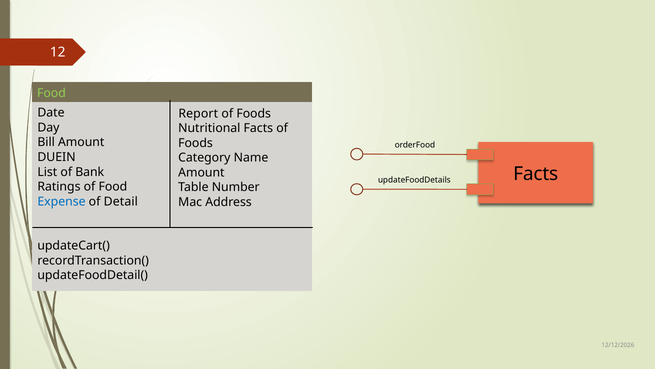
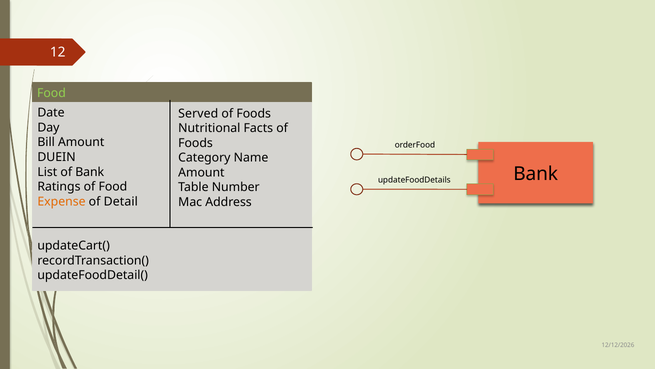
Report: Report -> Served (198, 113)
Facts: Facts -> Bank (536, 174)
Expense colour: blue -> orange (61, 201)
